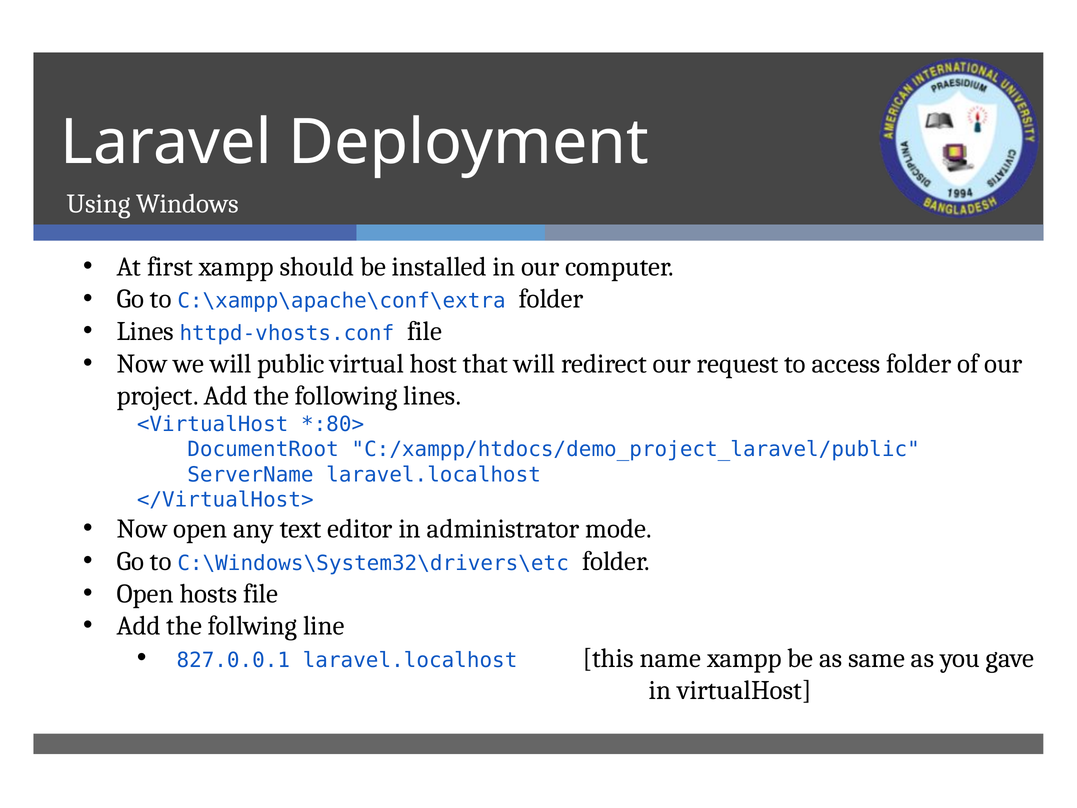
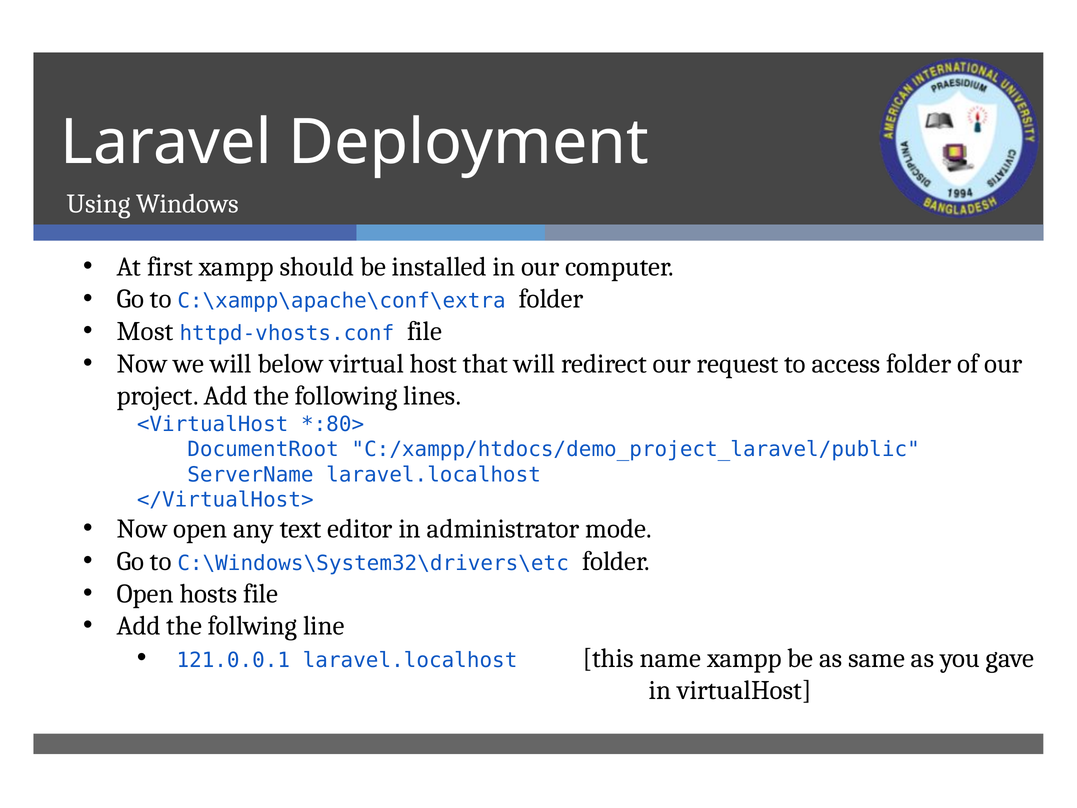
Lines: Lines -> Most (145, 331)
public: public -> below (291, 364)
827.0.0.1: 827.0.0.1 -> 121.0.0.1 (233, 660)
